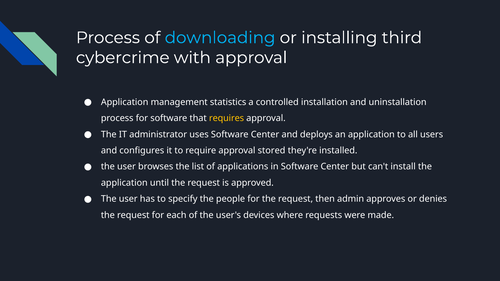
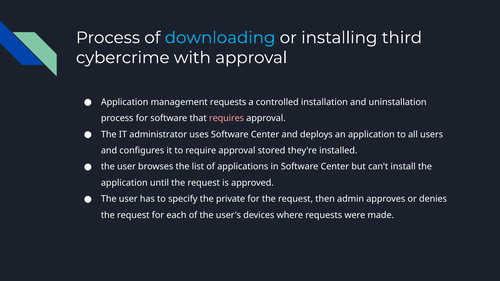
management statistics: statistics -> requests (228, 102)
requires colour: yellow -> pink (227, 118)
people: people -> private (231, 199)
